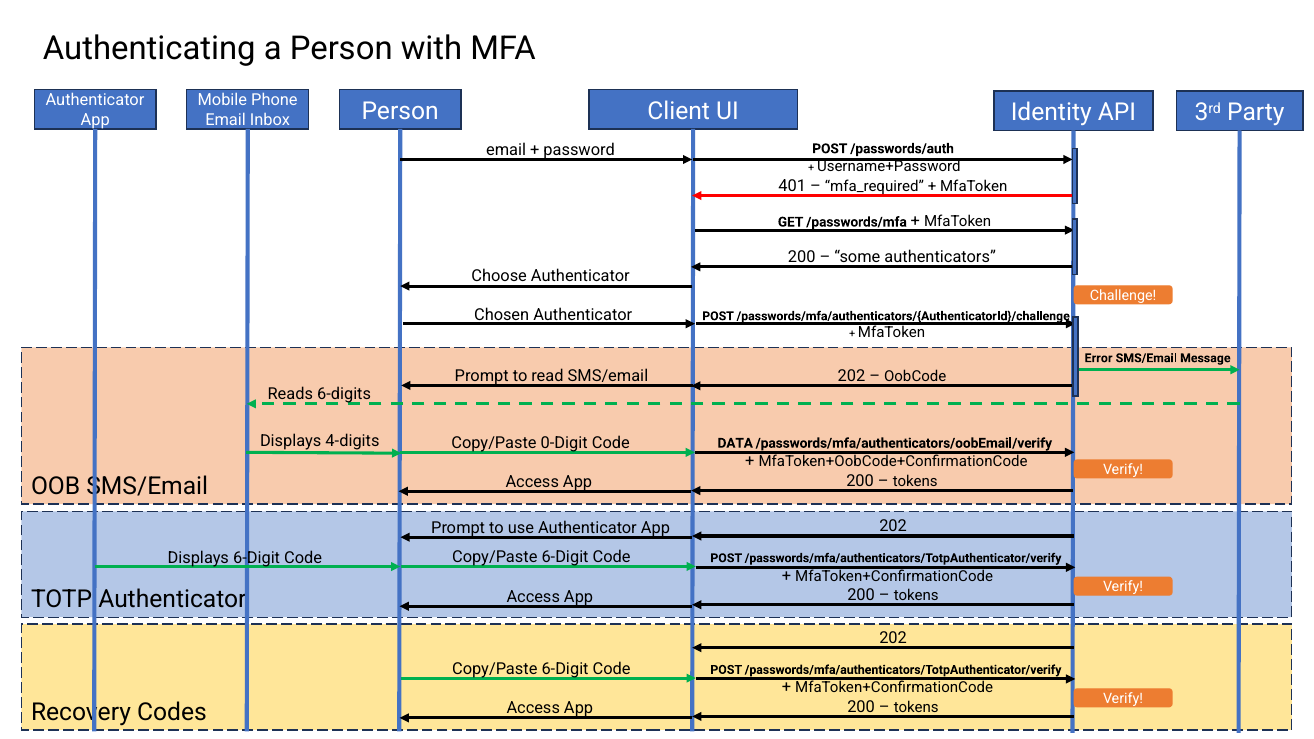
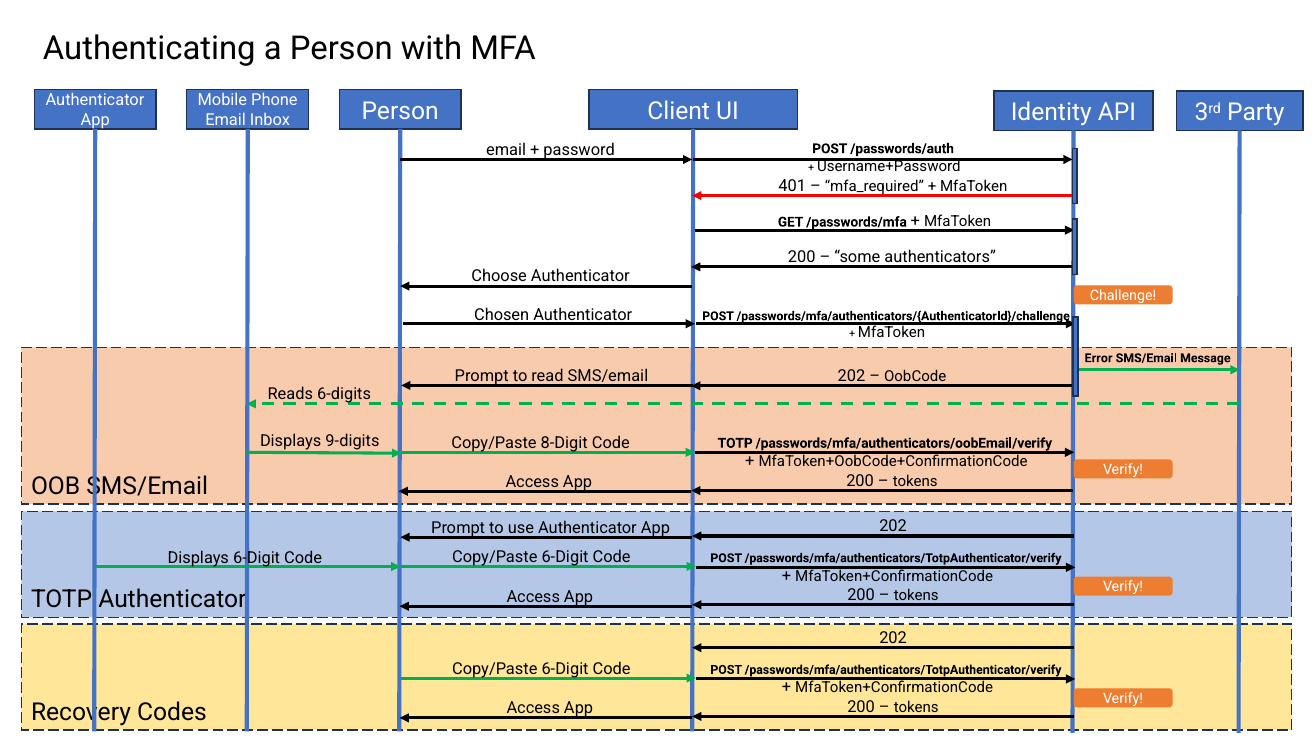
4-digits: 4-digits -> 9-digits (353, 441)
0-Digit: 0-Digit -> 8-Digit (564, 443)
Code DATA: DATA -> TOTP (735, 443)
